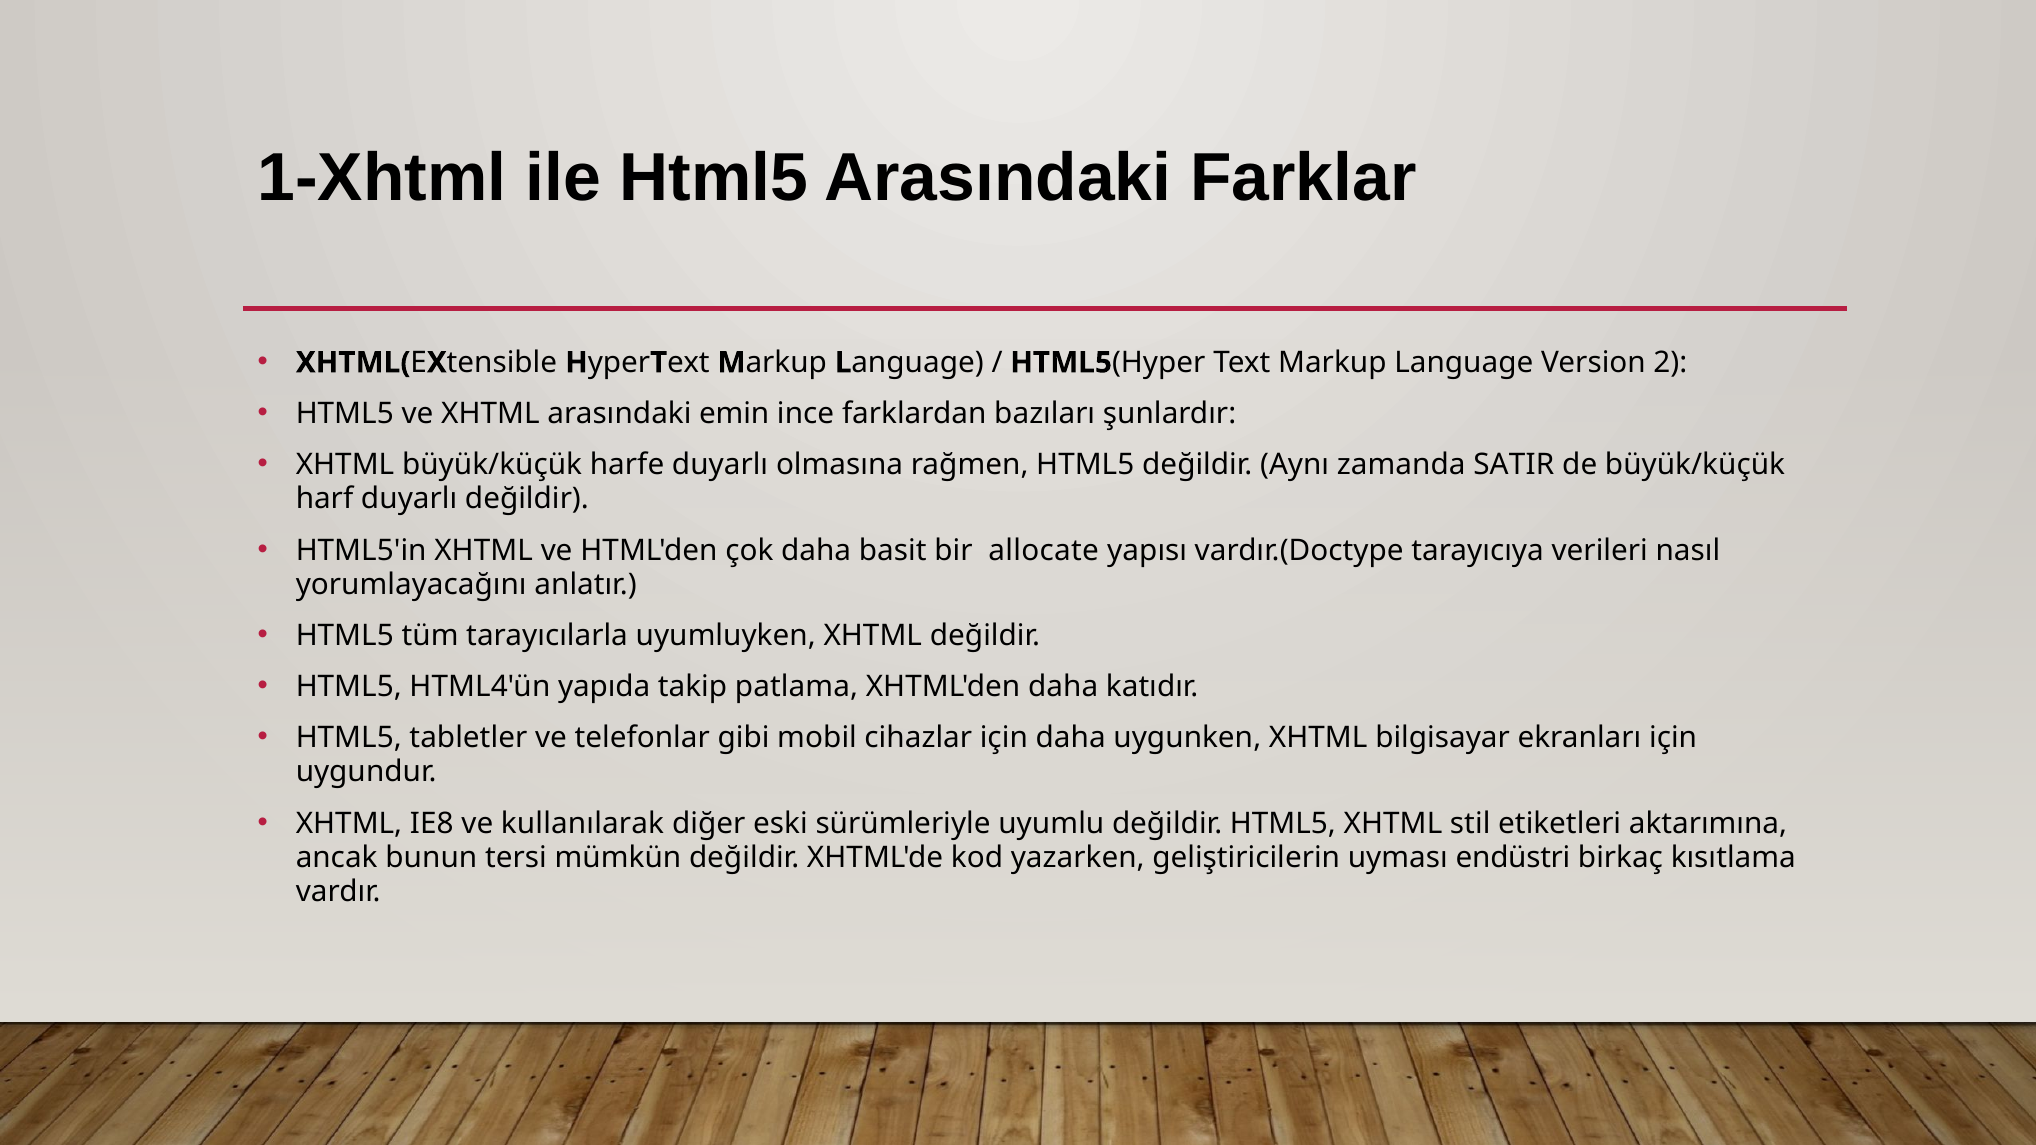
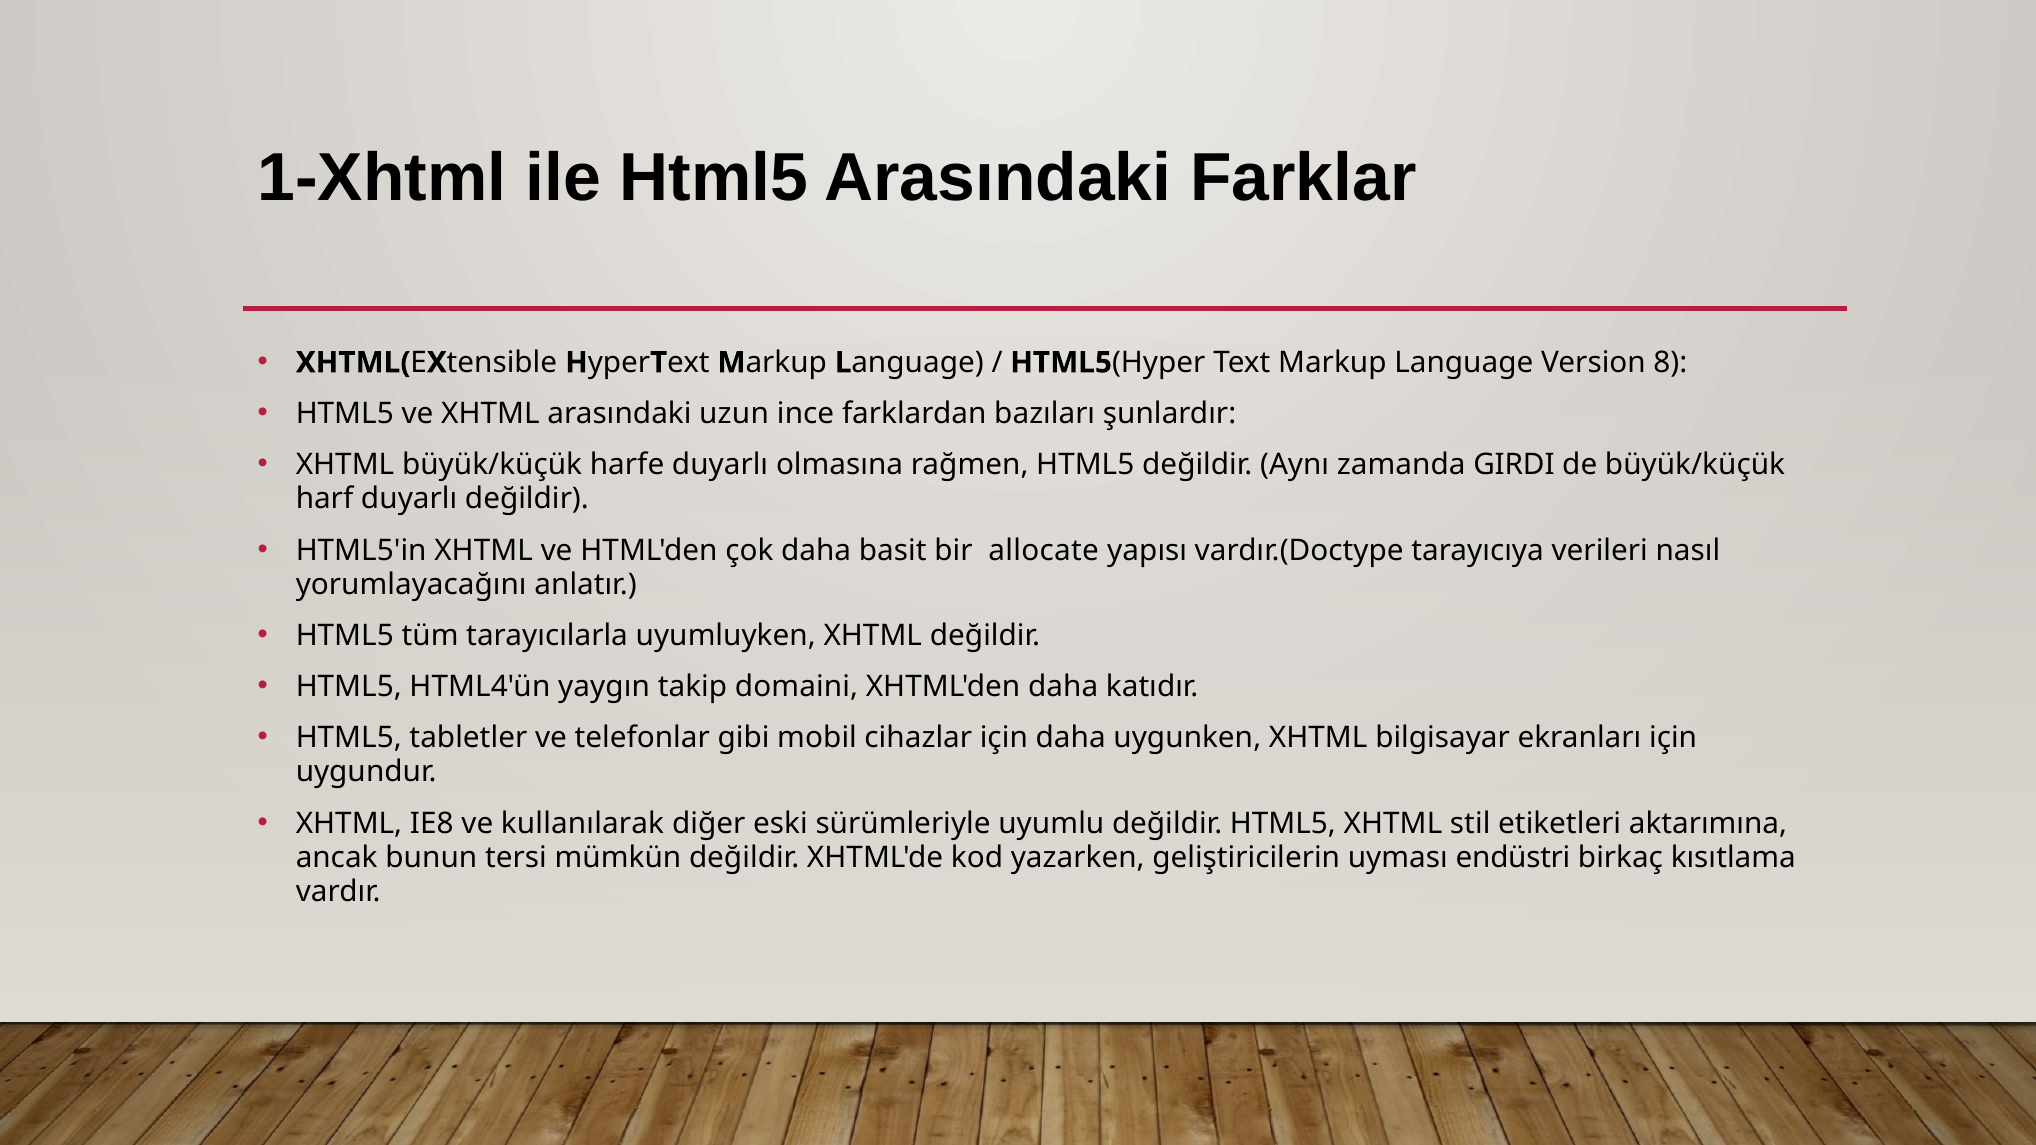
2: 2 -> 8 (1670, 363)
emin: emin -> uzun (734, 414)
SATIR: SATIR -> GIRDI (1514, 465)
yapıda: yapıda -> yaygın (604, 687)
patlama: patlama -> domaini (796, 687)
